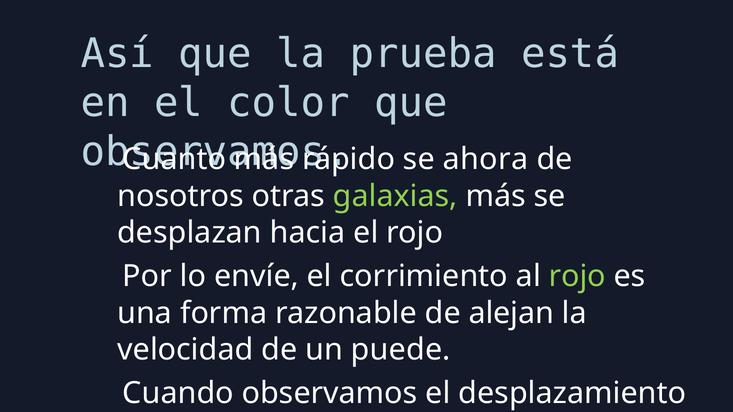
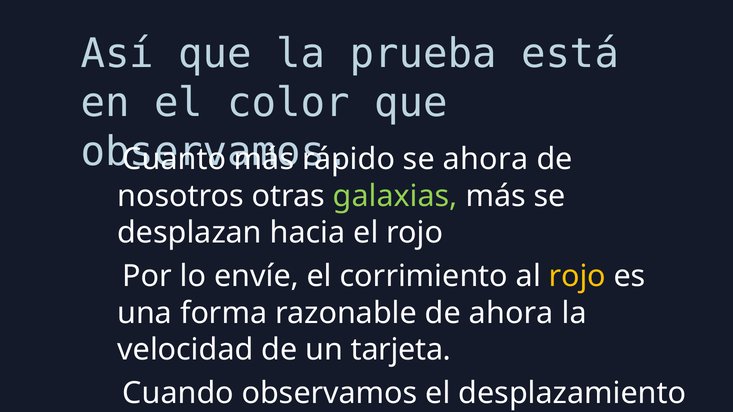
rojo colour: light green -> yellow (577, 277)
de alejan: alejan -> ahora (511, 313)
puede: puede -> tarjeta (401, 350)
